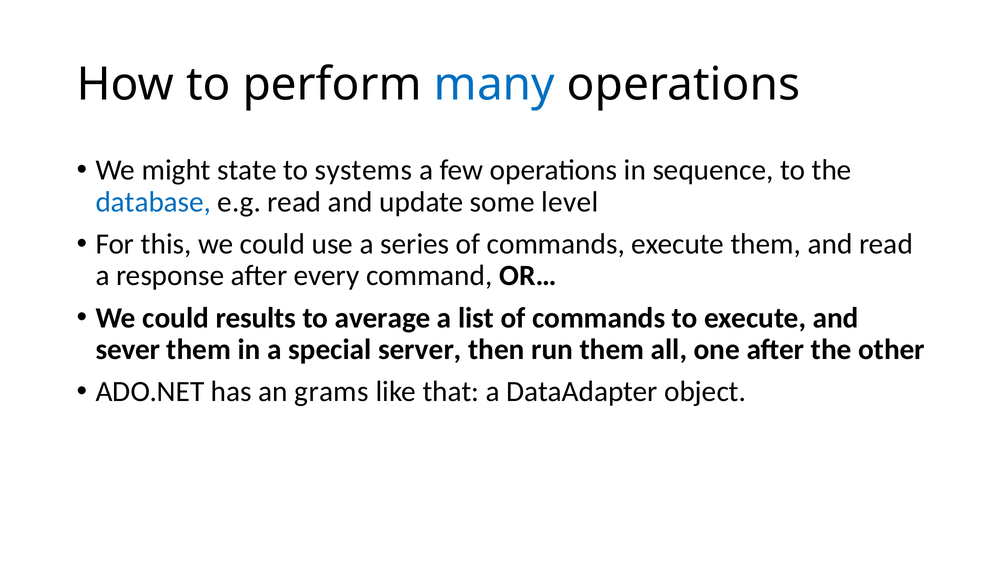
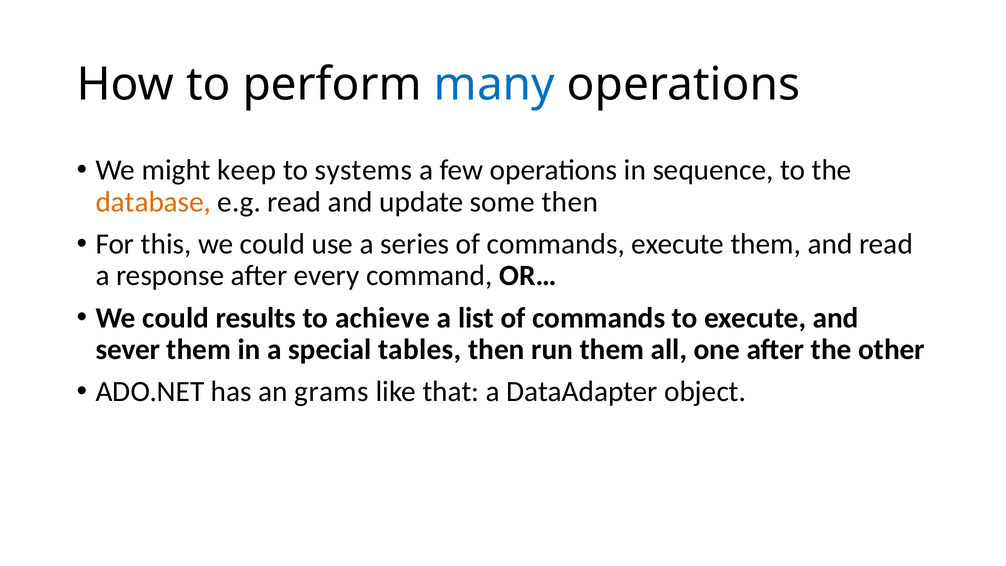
state: state -> keep (247, 170)
database colour: blue -> orange (153, 202)
some level: level -> then (570, 202)
average: average -> achieve (382, 318)
server: server -> tables (420, 350)
